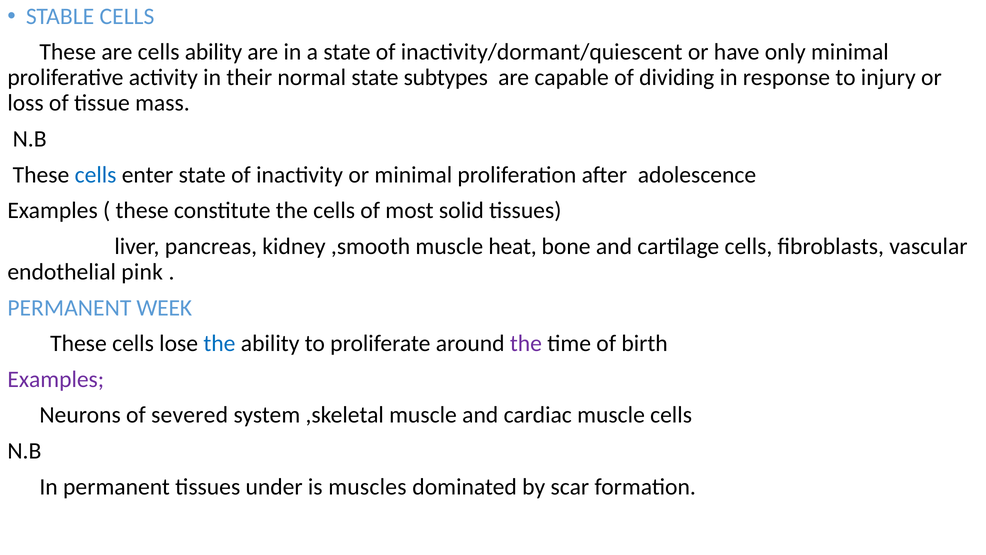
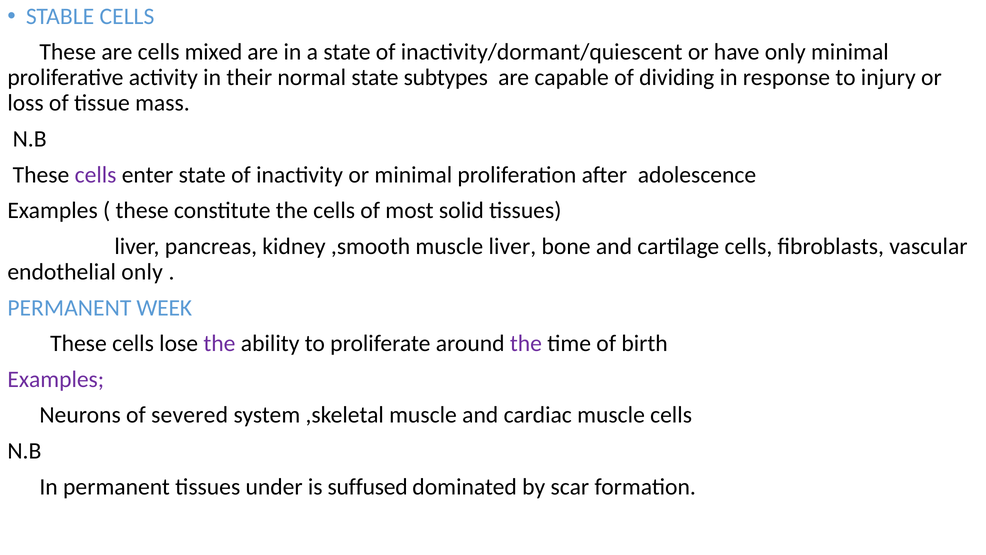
cells ability: ability -> mixed (214, 52)
cells colour: blue -> purple (96, 175)
muscle heat: heat -> liver (512, 246)
endothelial pink: pink -> only (142, 272)
the colour: blue -> purple (219, 343)
muscles: muscles -> suffused (368, 486)
